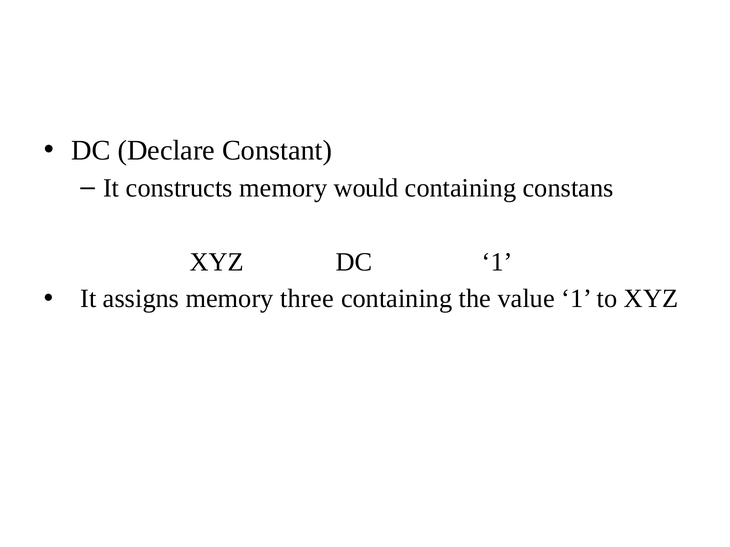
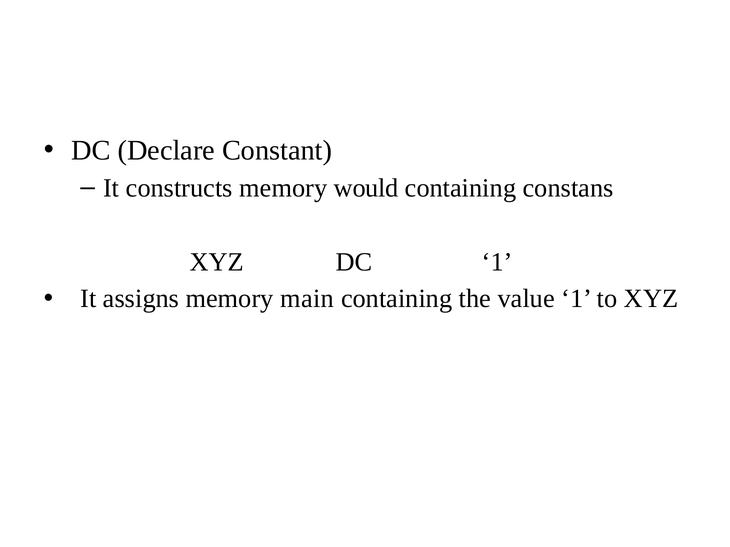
three: three -> main (307, 299)
